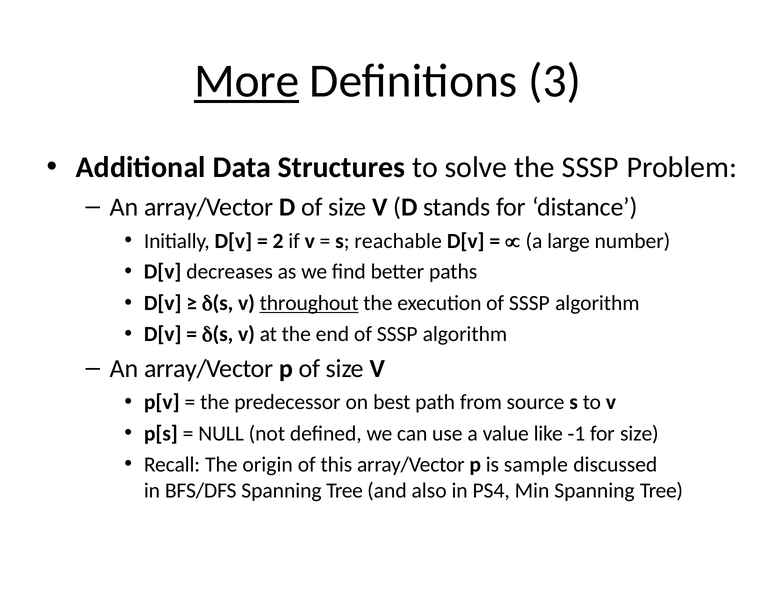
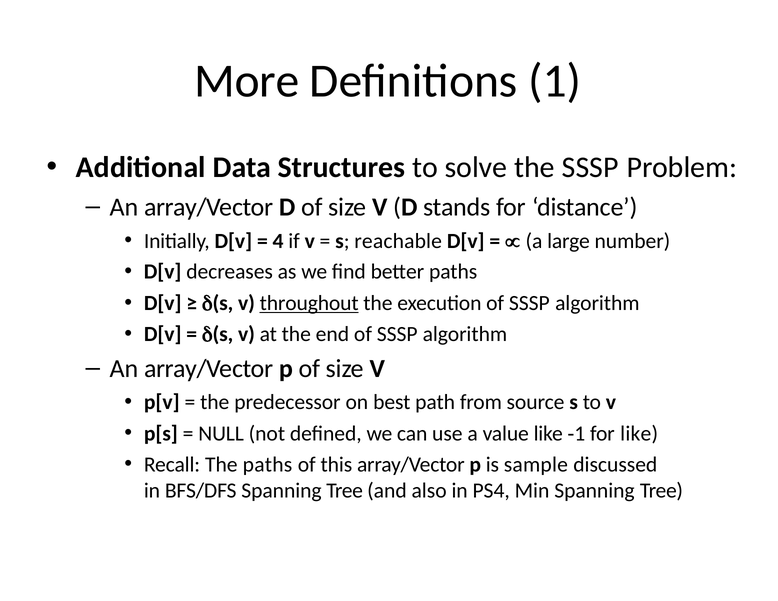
More underline: present -> none (247, 81)
Definitions 3: 3 -> 1 (555, 81)
2: 2 -> 4 (278, 241)
for size: size -> like (639, 434)
The origin: origin -> paths (268, 465)
